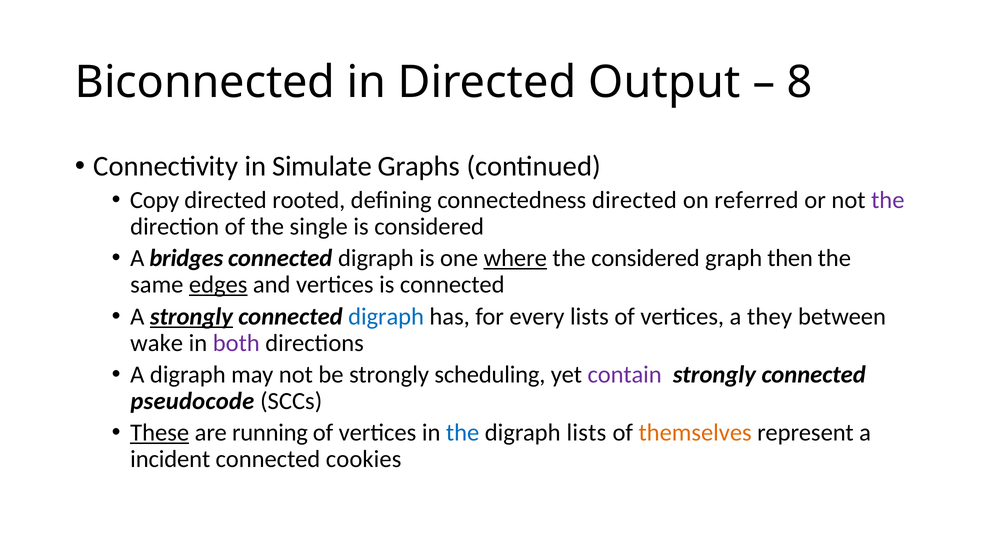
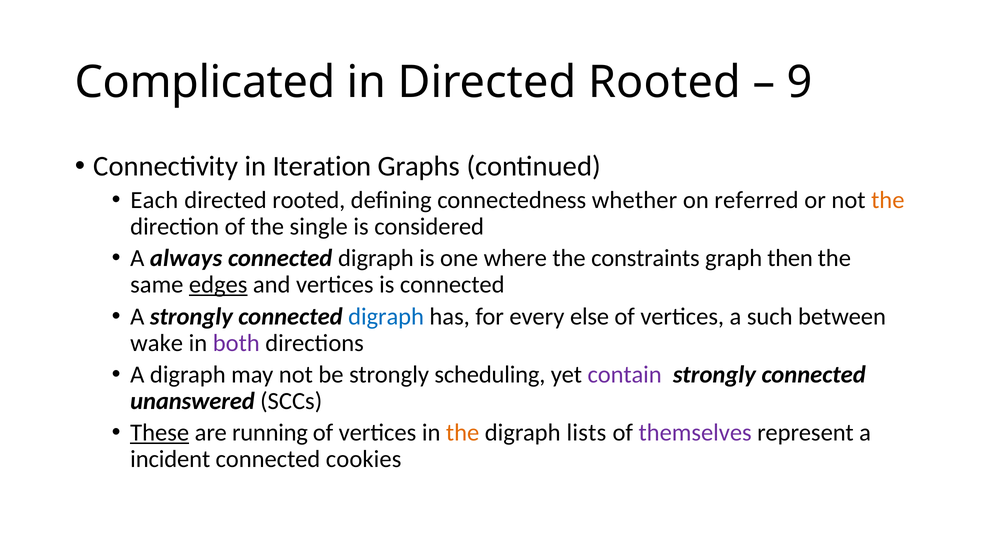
Biconnected: Biconnected -> Complicated (205, 83)
in Directed Output: Output -> Rooted (664, 83)
8: 8 -> 9 (800, 83)
Simulate: Simulate -> Iteration (322, 166)
Copy: Copy -> Each (154, 200)
connectedness directed: directed -> whether (634, 200)
the colour: purple -> orange (888, 200)
bridges: bridges -> always (186, 258)
where underline: present -> none (515, 258)
the considered: considered -> constraints (645, 258)
strongly underline: present -> none (191, 316)
every lists: lists -> else (590, 316)
they: they -> such (770, 316)
pseudocode: pseudocode -> unanswered (193, 401)
the colour: blue -> orange (463, 433)
themselves colour: orange -> purple (695, 433)
